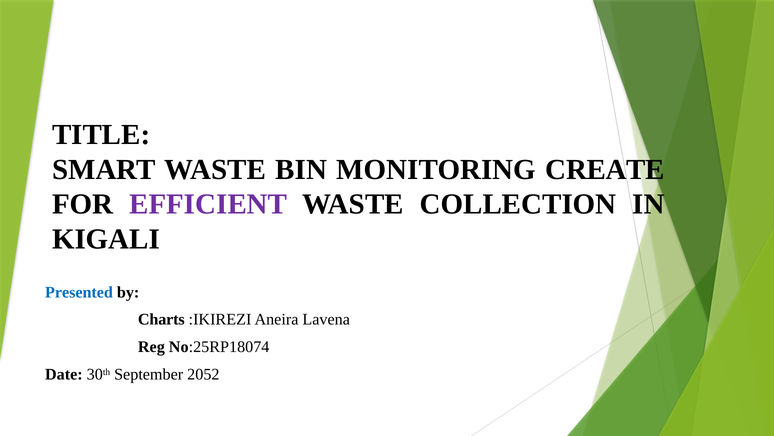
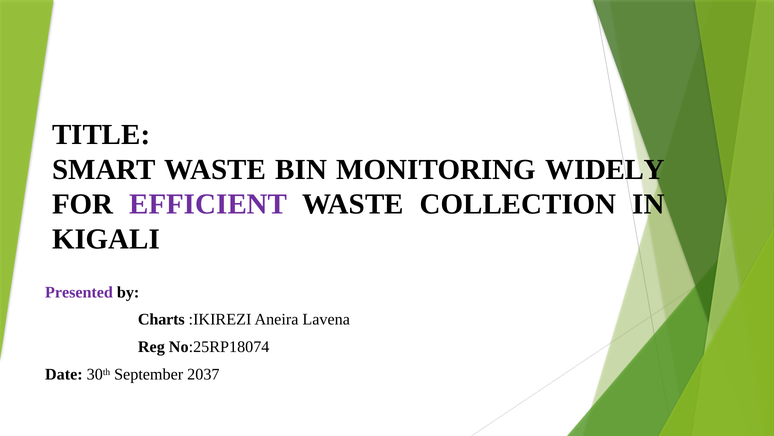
CREATE: CREATE -> WIDELY (605, 169)
Presented colour: blue -> purple (79, 292)
2052: 2052 -> 2037 (203, 374)
